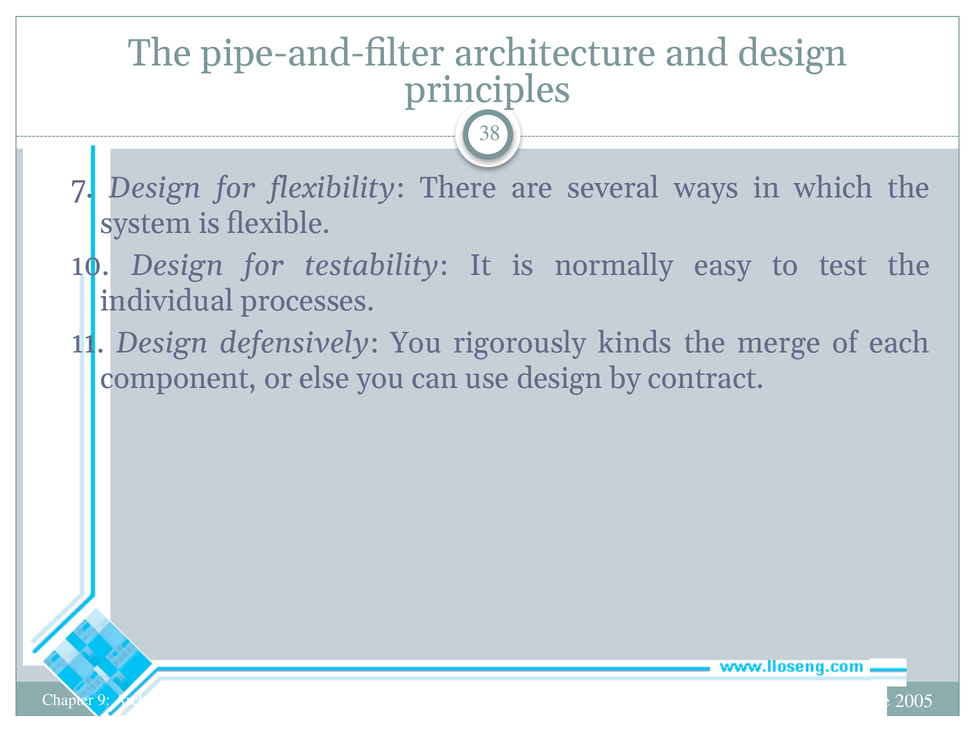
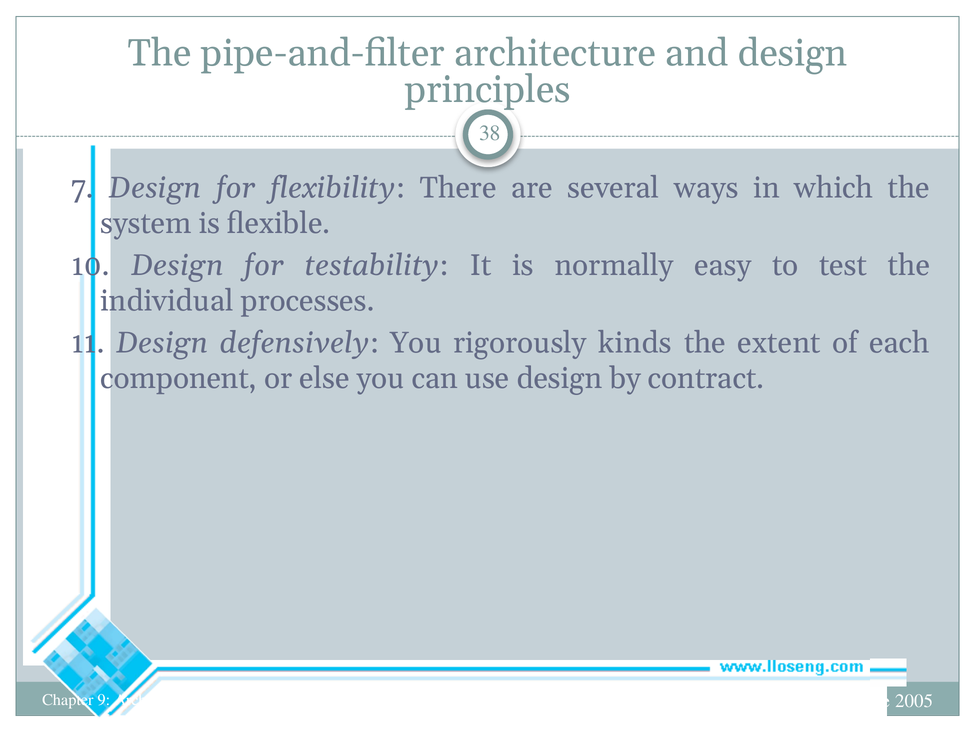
merge: merge -> extent (779, 343)
